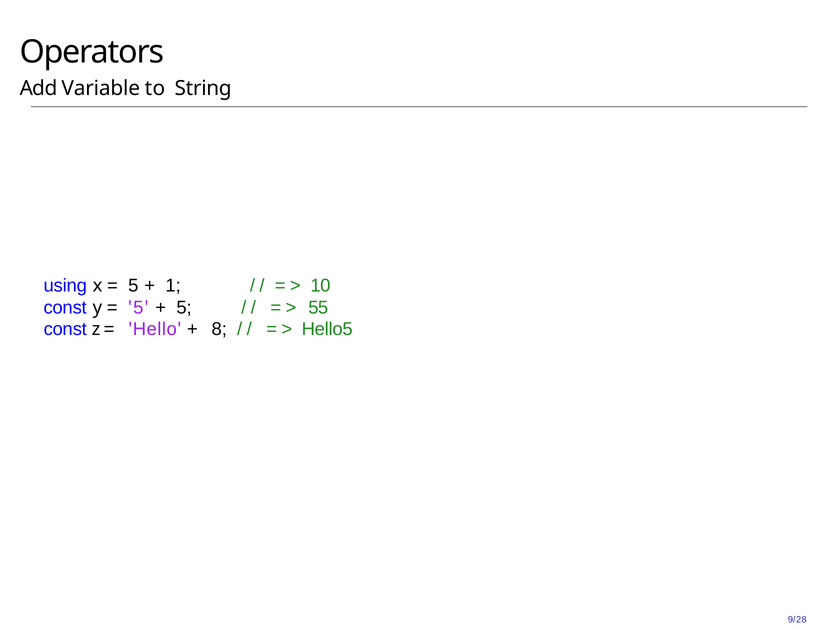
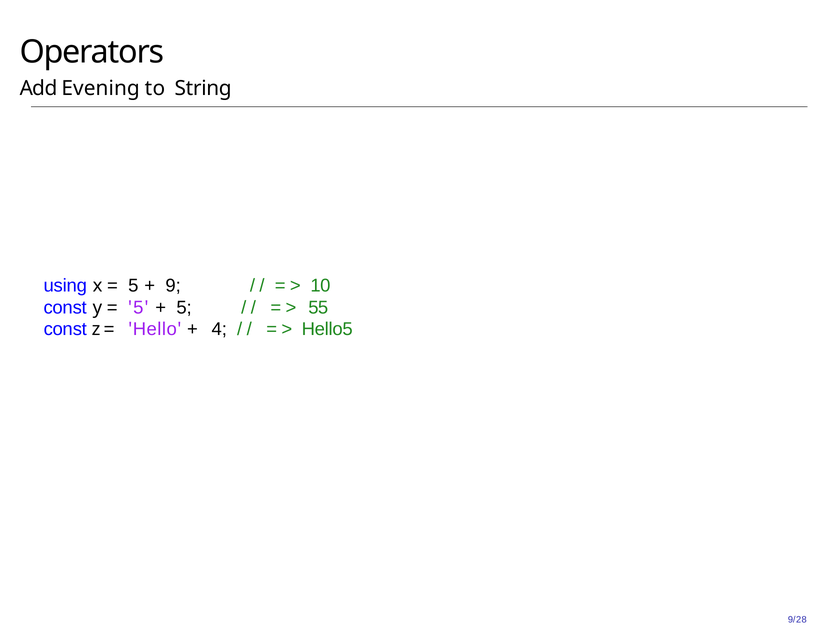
Variable: Variable -> Evening (101, 88)
1: 1 -> 9 (173, 285)
8: 8 -> 4 (219, 329)
